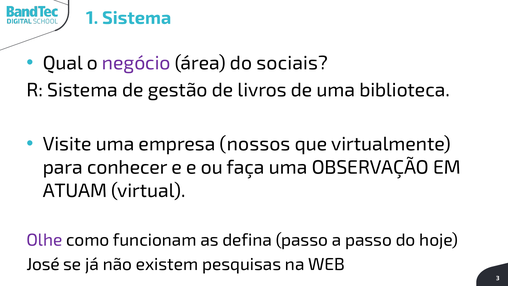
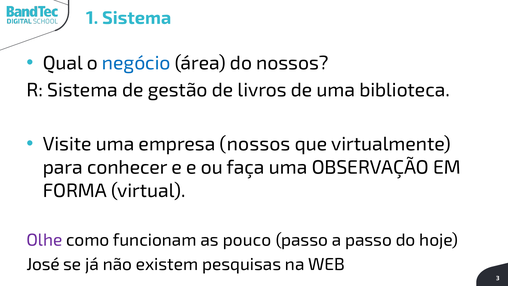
negócio colour: purple -> blue (136, 63)
do sociais: sociais -> nossos (292, 63)
ATUAM: ATUAM -> FORMA (75, 190)
defina: defina -> pouco (247, 240)
